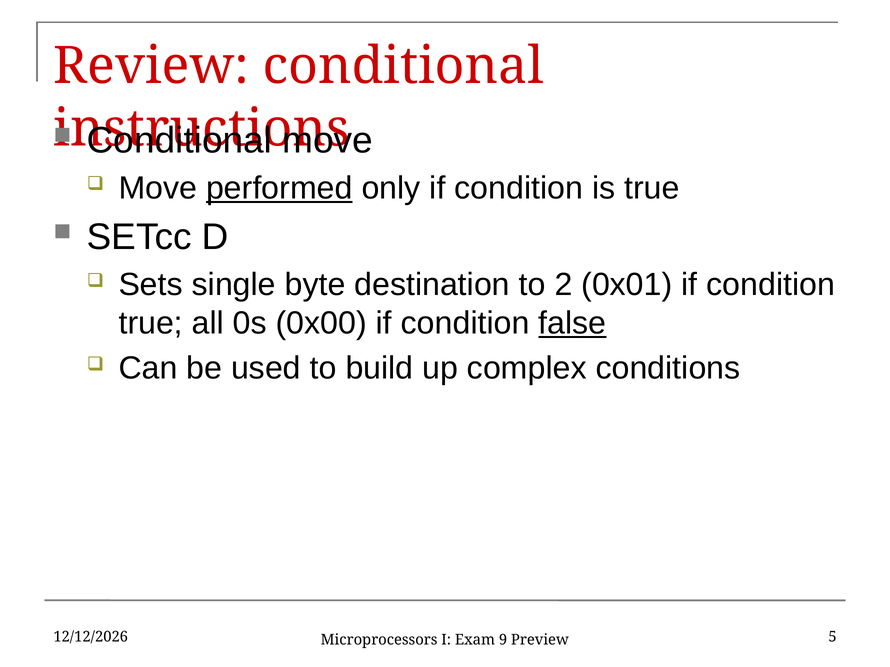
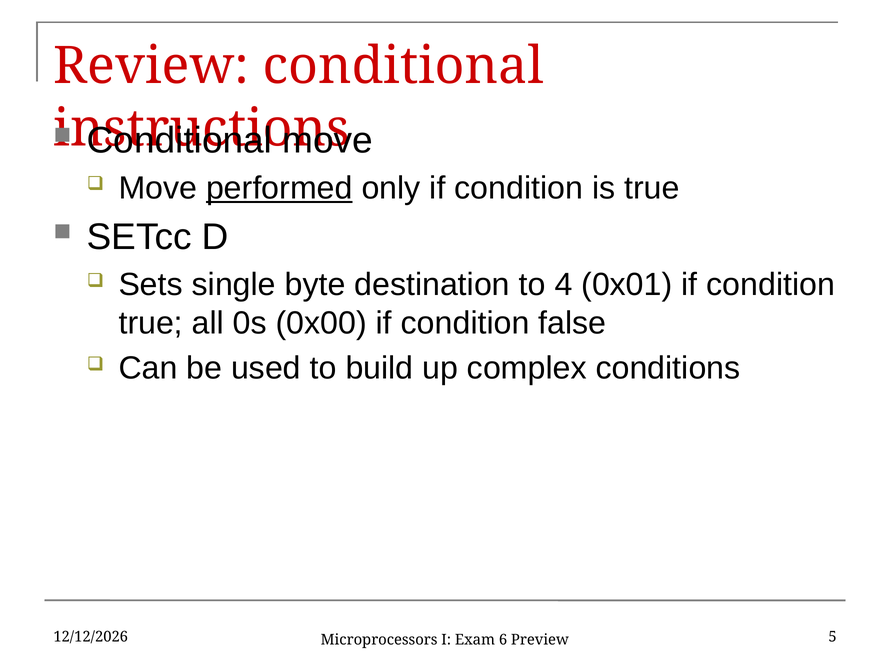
2: 2 -> 4 (563, 285)
false underline: present -> none (572, 324)
9: 9 -> 6 (503, 640)
